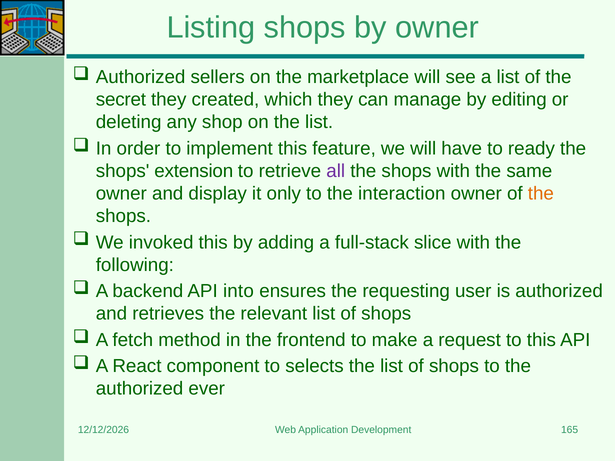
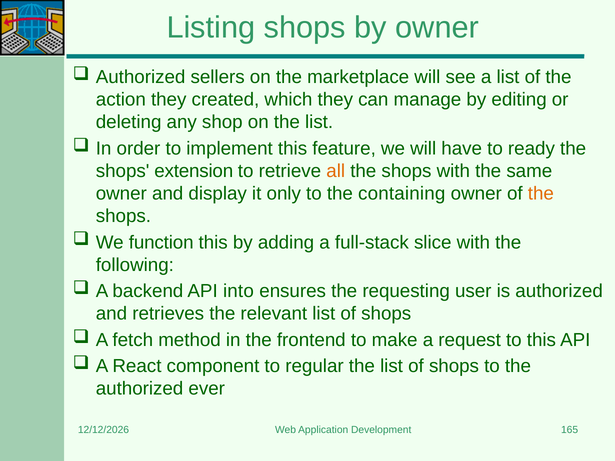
secret: secret -> action (121, 100)
all colour: purple -> orange (336, 171)
interaction: interaction -> containing (402, 194)
invoked: invoked -> function (161, 242)
selects: selects -> regular (315, 366)
